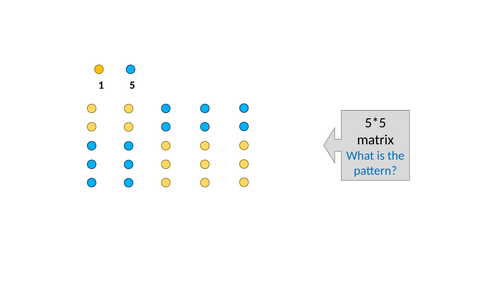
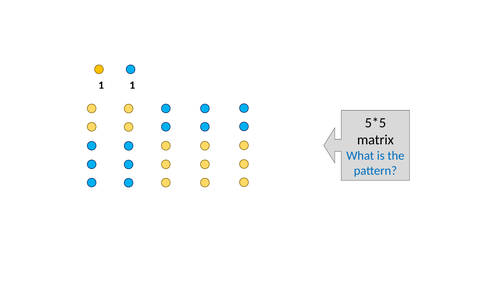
1 5: 5 -> 1 (132, 85)
